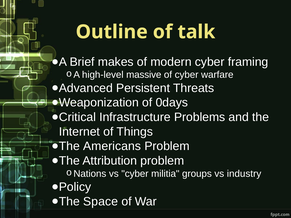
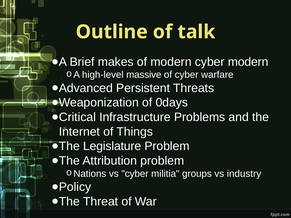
cyber framing: framing -> modern (248, 62)
Americans: Americans -> Legislature (112, 146)
Space: Space -> Threat (101, 202)
